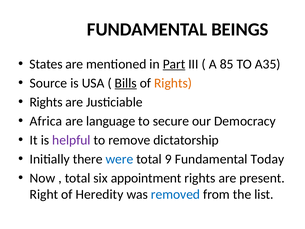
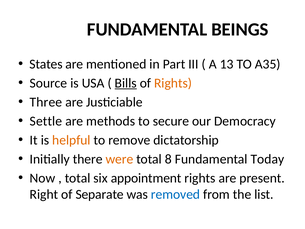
Part underline: present -> none (174, 64)
85: 85 -> 13 (227, 64)
Rights: Rights -> Three (46, 102)
Africa: Africa -> Settle (46, 121)
language: language -> methods (111, 121)
helpful colour: purple -> orange (71, 140)
were colour: blue -> orange (119, 159)
9: 9 -> 8 (168, 159)
Heredity: Heredity -> Separate (100, 194)
